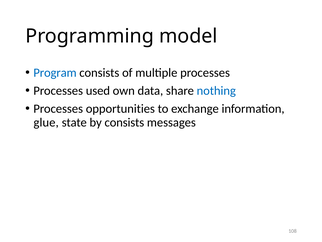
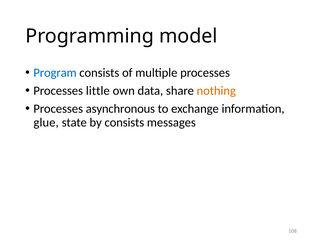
used: used -> little (98, 91)
nothing colour: blue -> orange (216, 91)
opportunities: opportunities -> asynchronous (120, 109)
